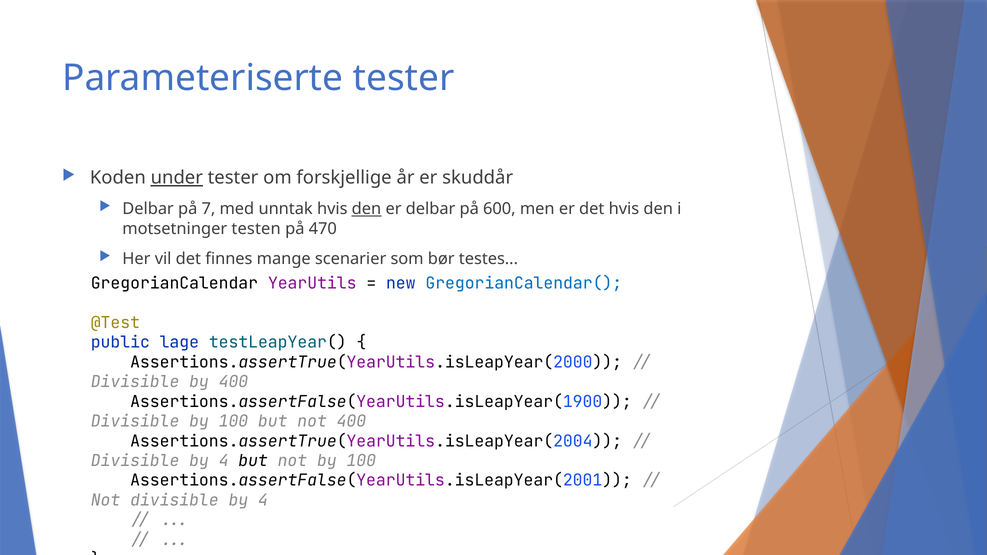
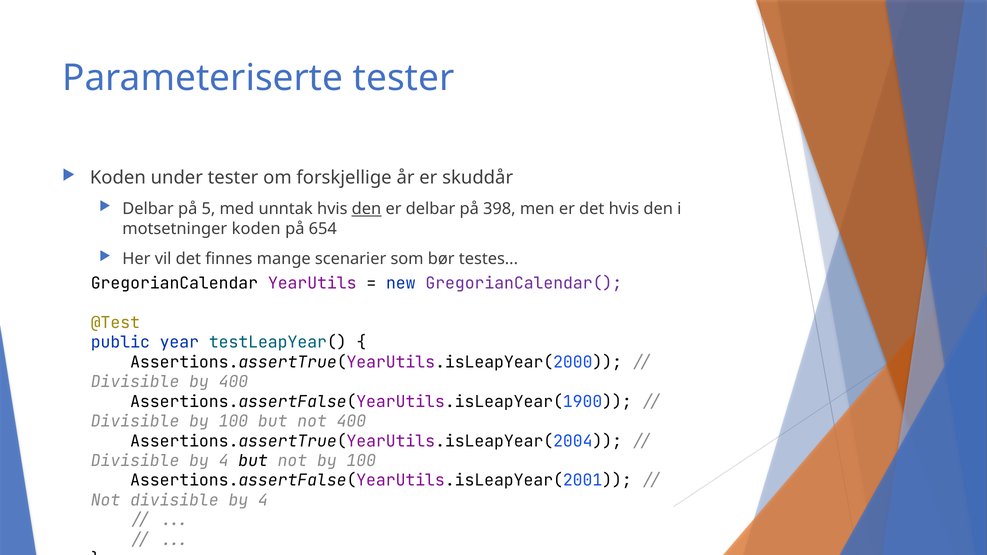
under underline: present -> none (177, 178)
7: 7 -> 5 (209, 209)
600: 600 -> 398 (499, 209)
motsetninger testen: testen -> koden (256, 229)
470: 470 -> 654 (323, 229)
GregorianCalendar( colour: blue -> purple (524, 283)
lage: lage -> year (179, 343)
